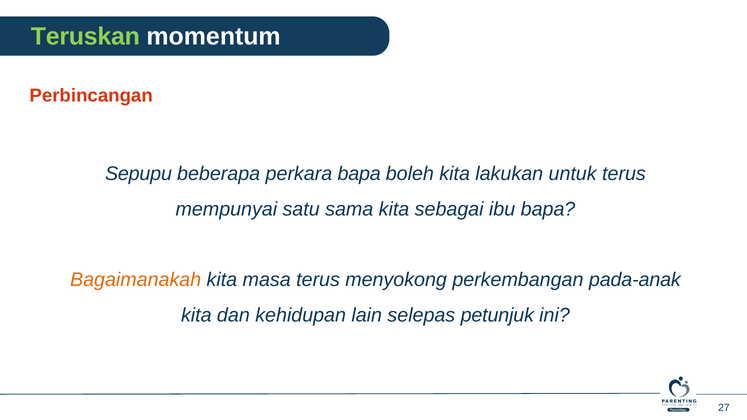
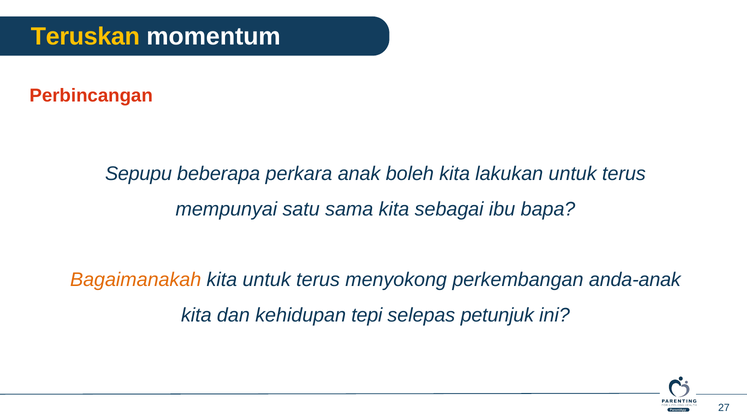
Teruskan colour: light green -> yellow (85, 37)
perkara bapa: bapa -> anak (359, 174)
kita masa: masa -> untuk (267, 280)
pada-anak: pada-anak -> anda-anak (635, 280)
lain: lain -> tepi (367, 316)
